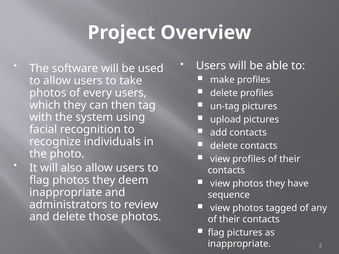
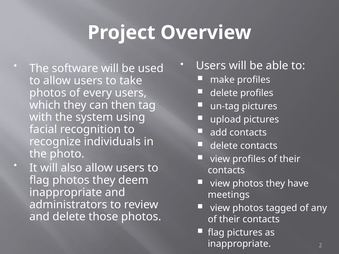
sequence: sequence -> meetings (229, 195)
